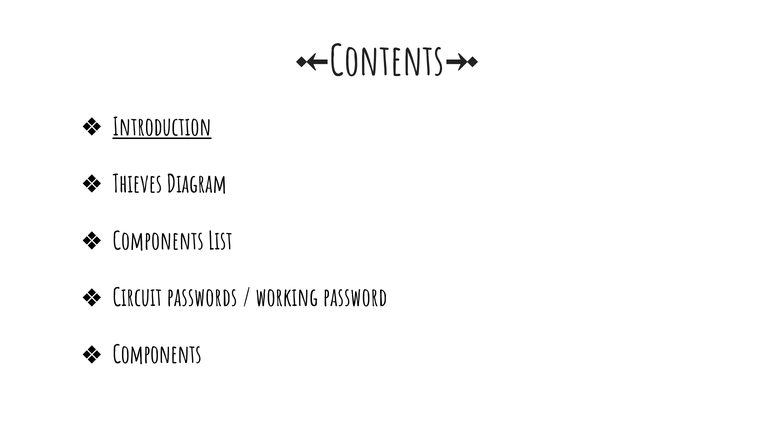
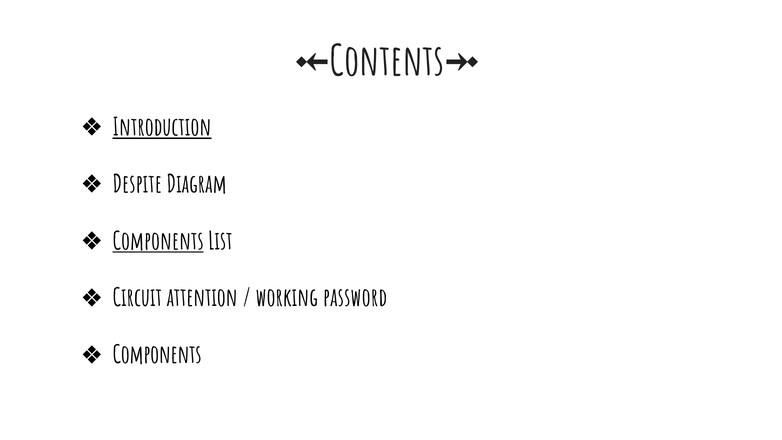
Thieves: Thieves -> Despite (137, 184)
Components underline: none -> present (158, 241)
passwords: passwords -> attention (202, 298)
